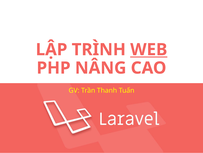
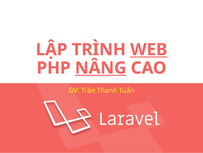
NÂNG underline: none -> present (101, 68)
